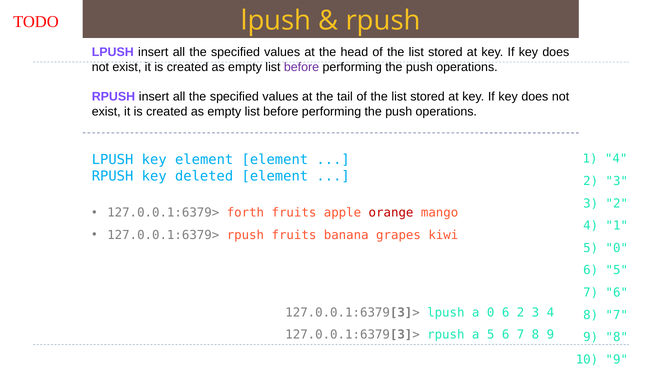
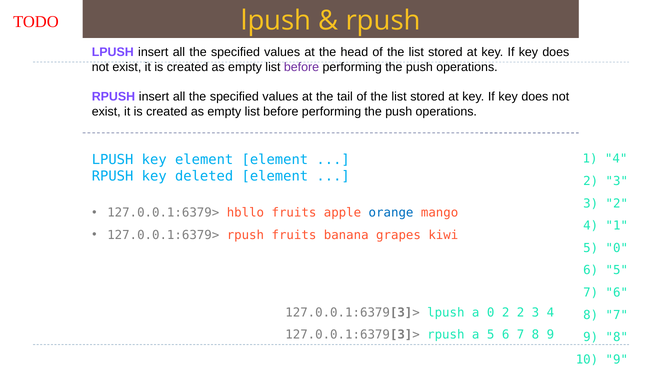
forth: forth -> hbllo (245, 213)
orange colour: red -> blue (391, 213)
a 0 6: 6 -> 2 (506, 313)
